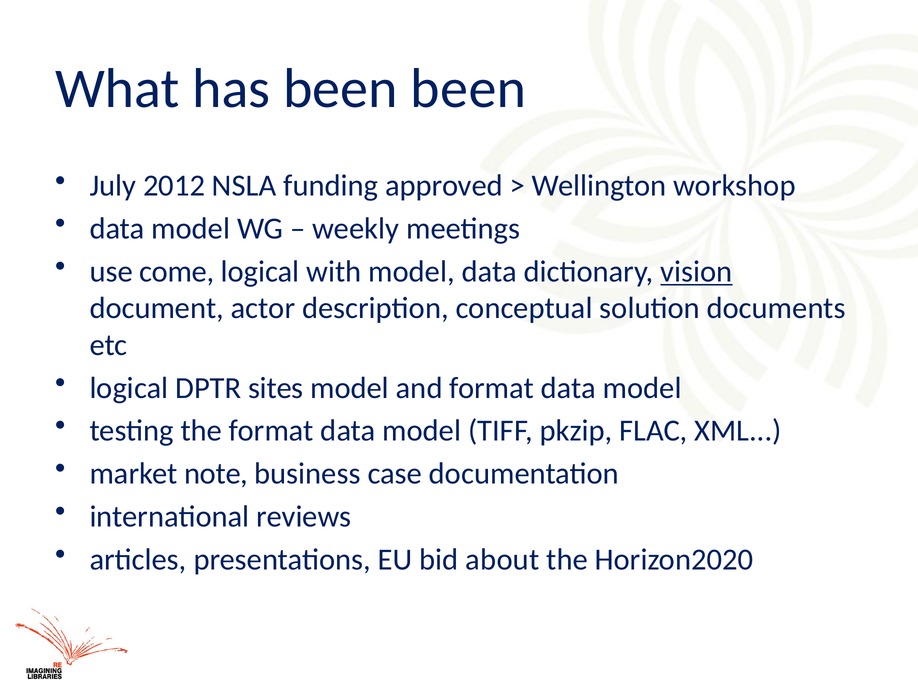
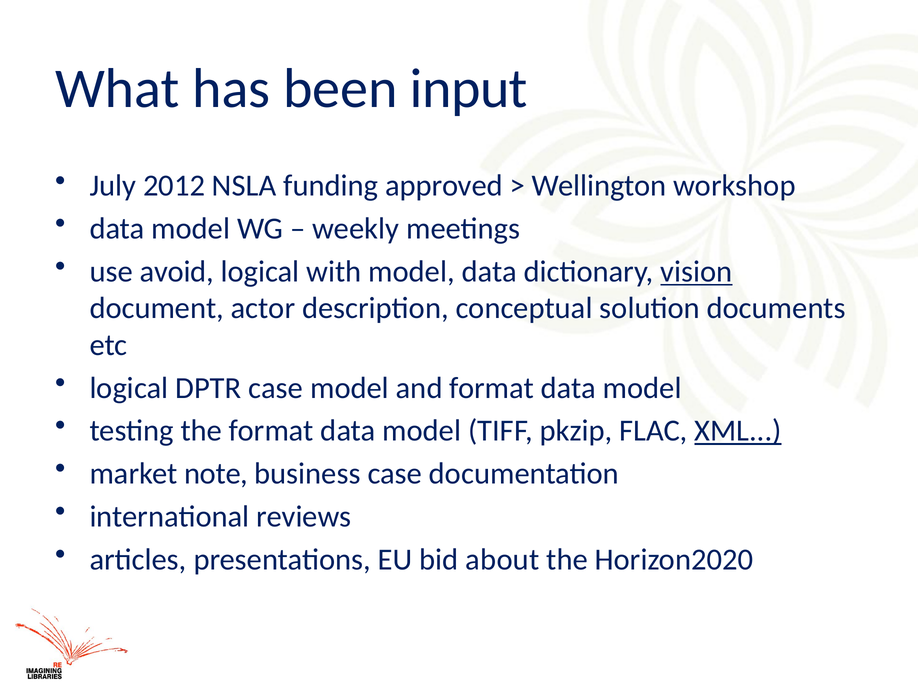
been been: been -> input (469, 89)
come: come -> avoid (177, 271)
DPTR sites: sites -> case (276, 388)
XML underline: none -> present (738, 431)
